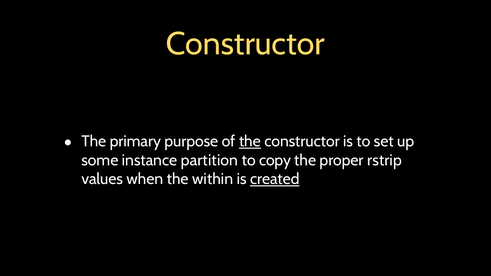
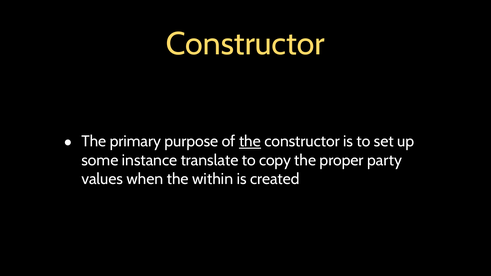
partition: partition -> translate (210, 160)
rstrip: rstrip -> party (385, 160)
created underline: present -> none (275, 179)
